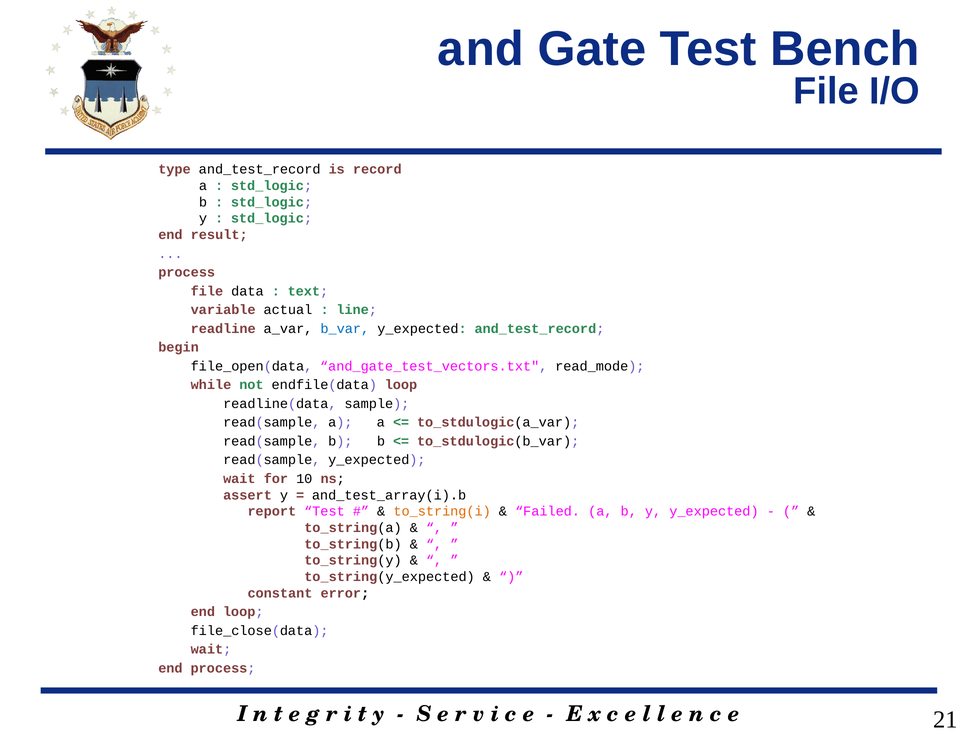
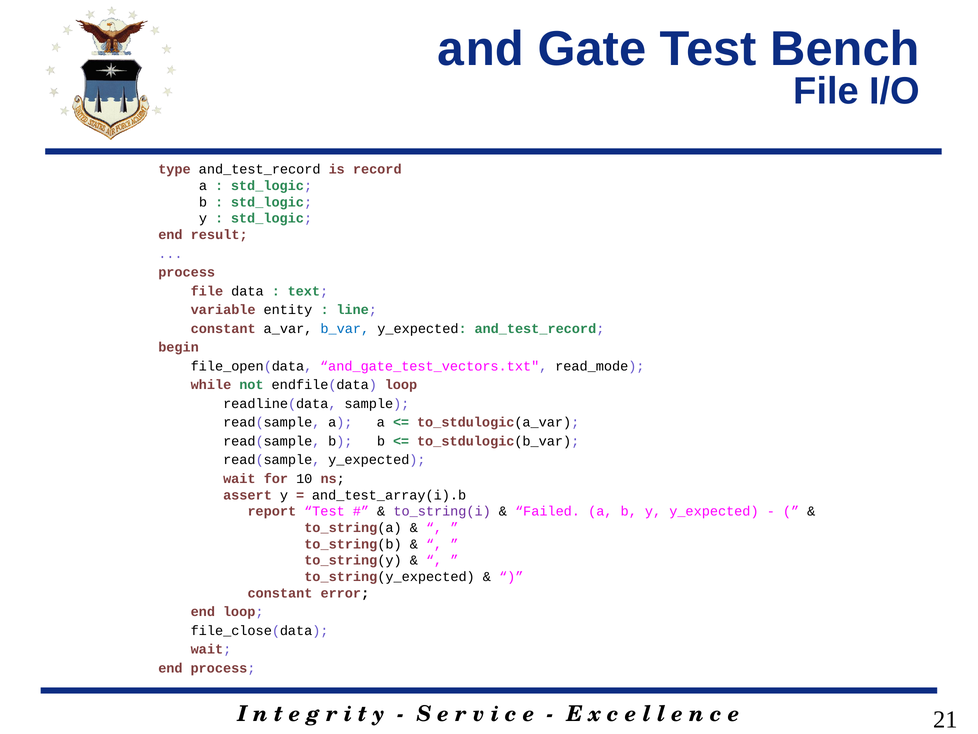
actual: actual -> entity (288, 310)
readline: readline -> constant (223, 328)
to_string(i colour: orange -> purple (442, 511)
